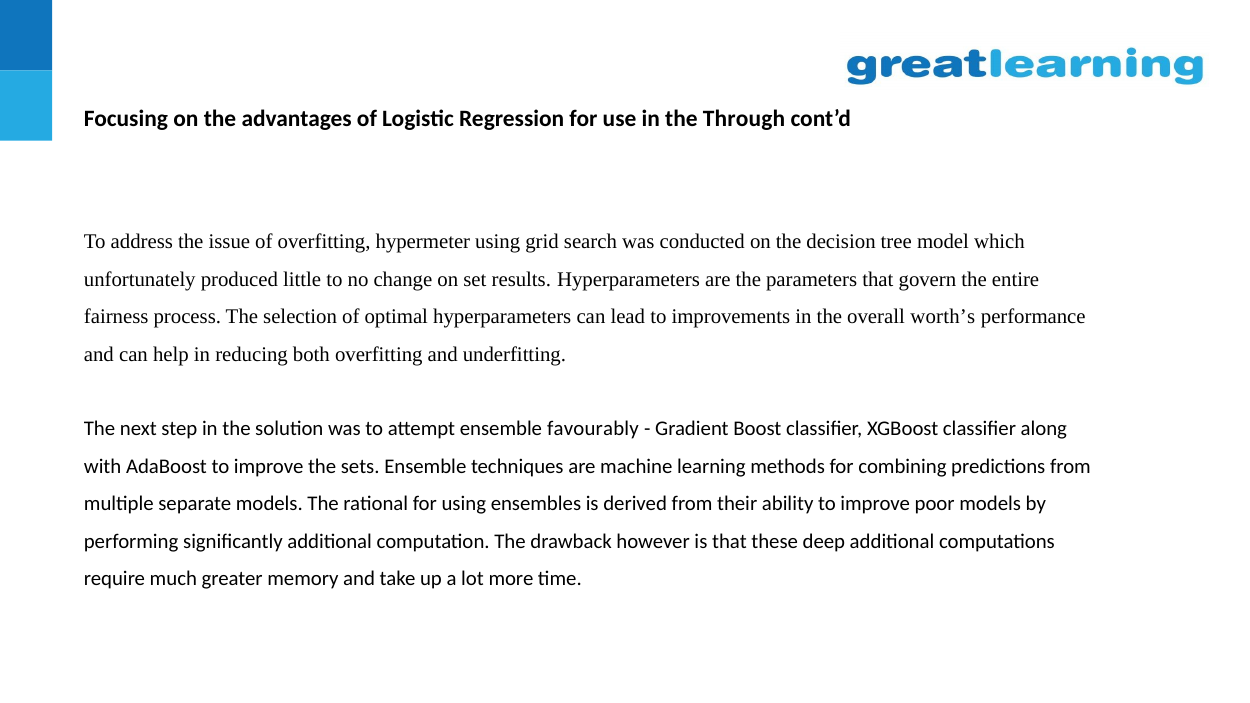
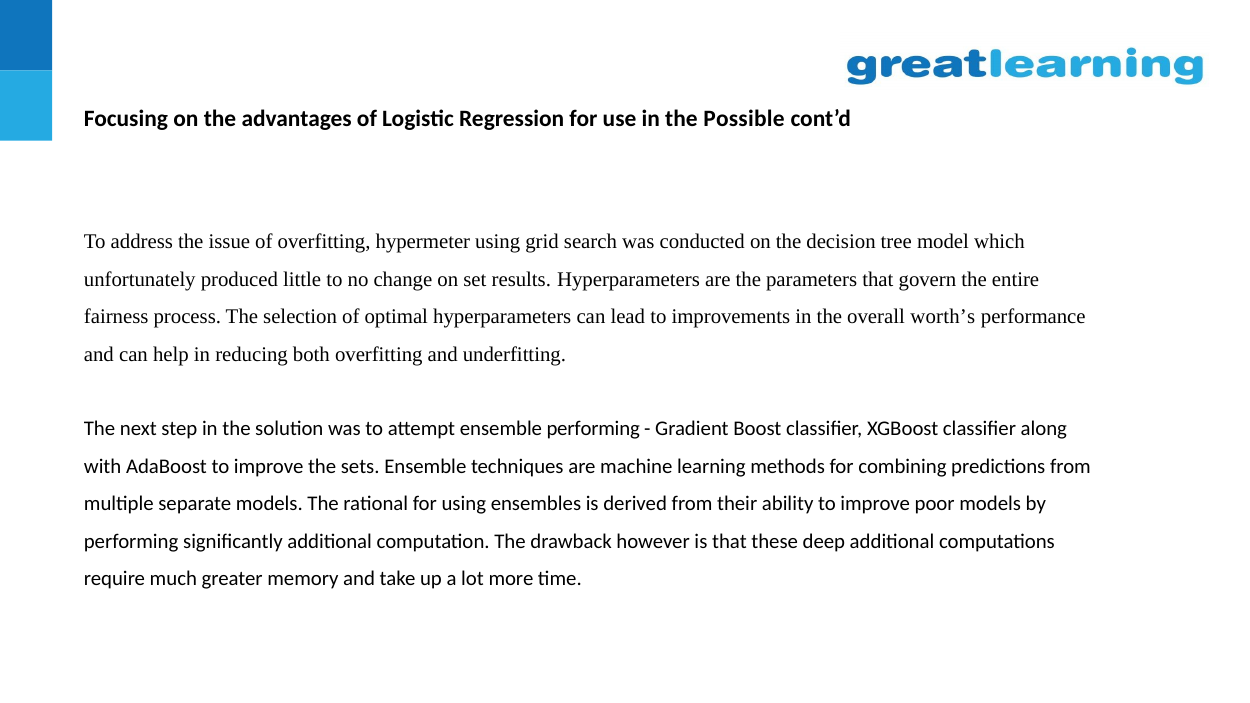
Through: Through -> Possible (744, 119)
ensemble favourably: favourably -> performing (593, 429)
